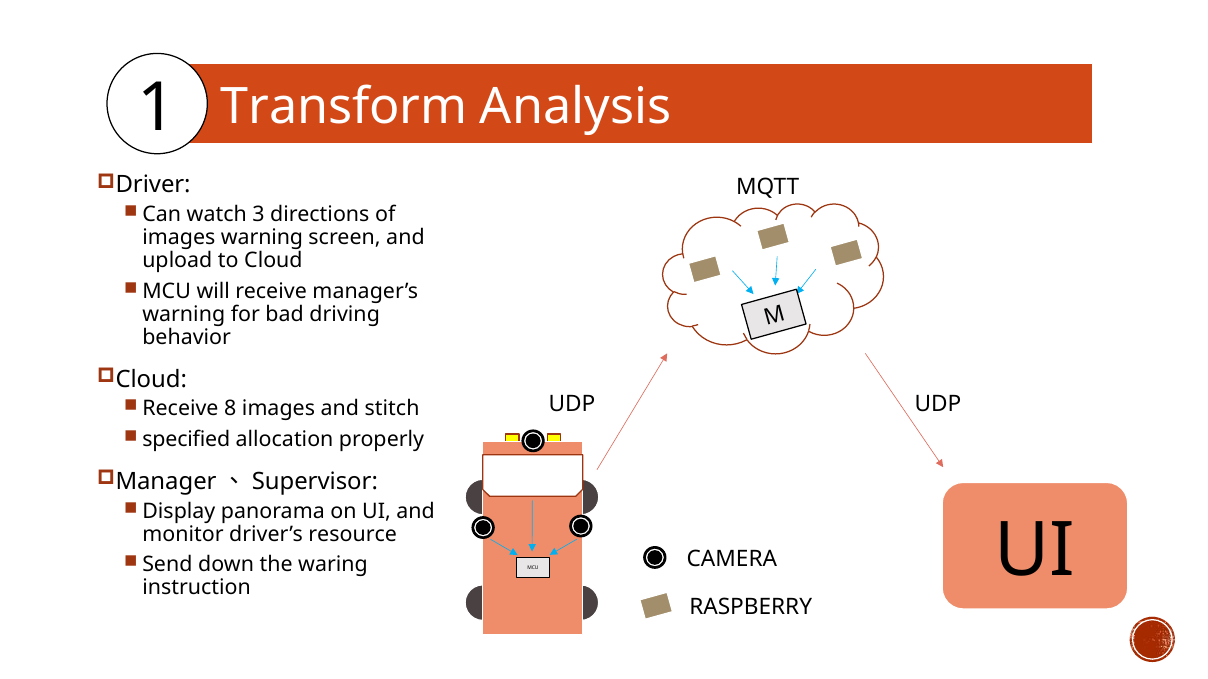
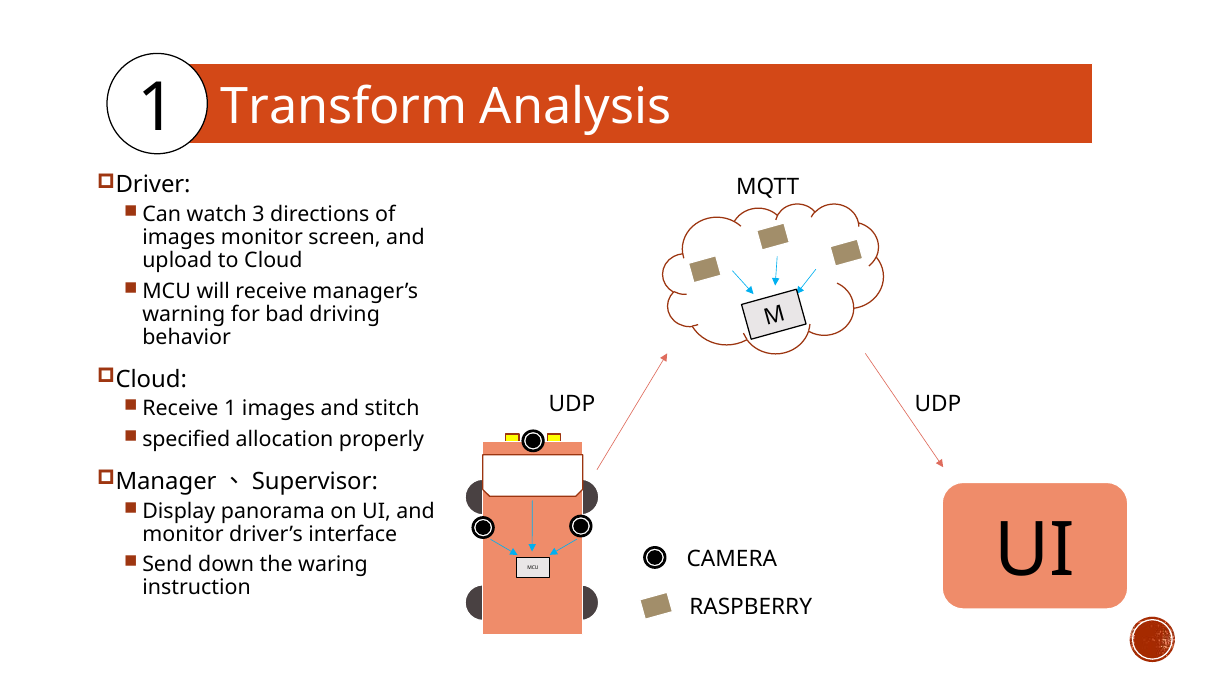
images warning: warning -> monitor (262, 237)
Receive 8: 8 -> 1 (230, 409)
resource: resource -> interface (353, 534)
